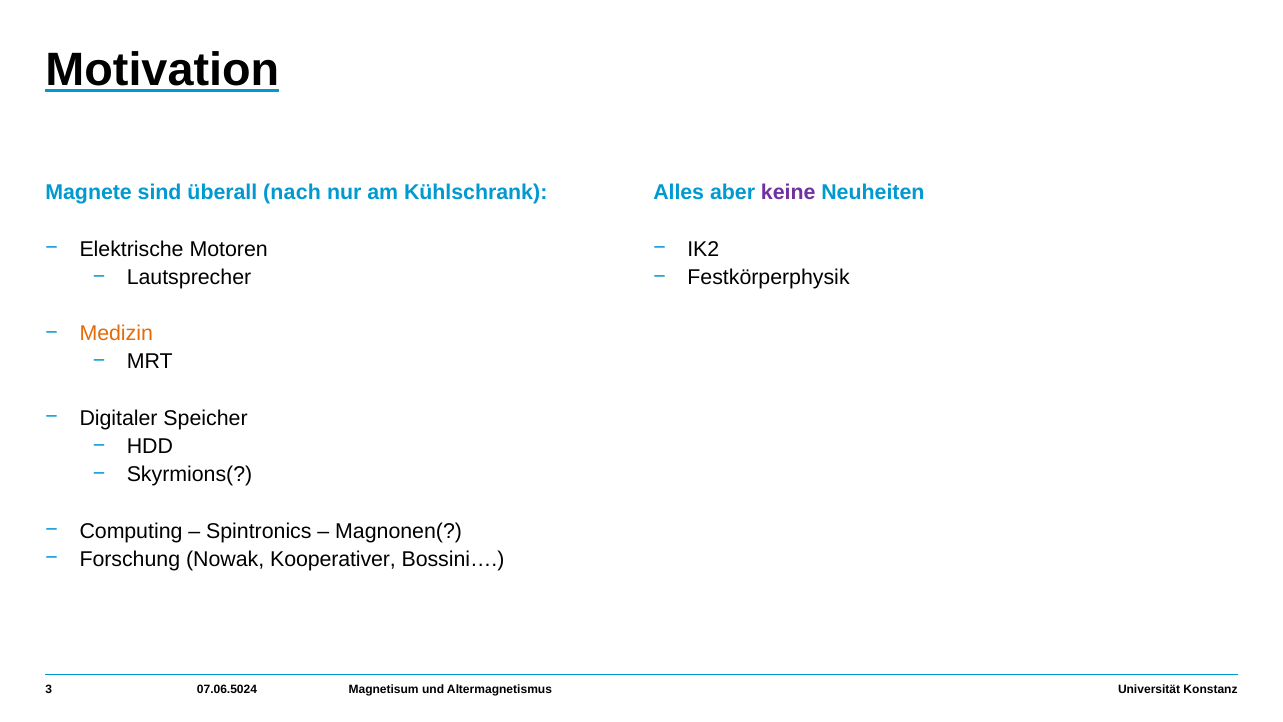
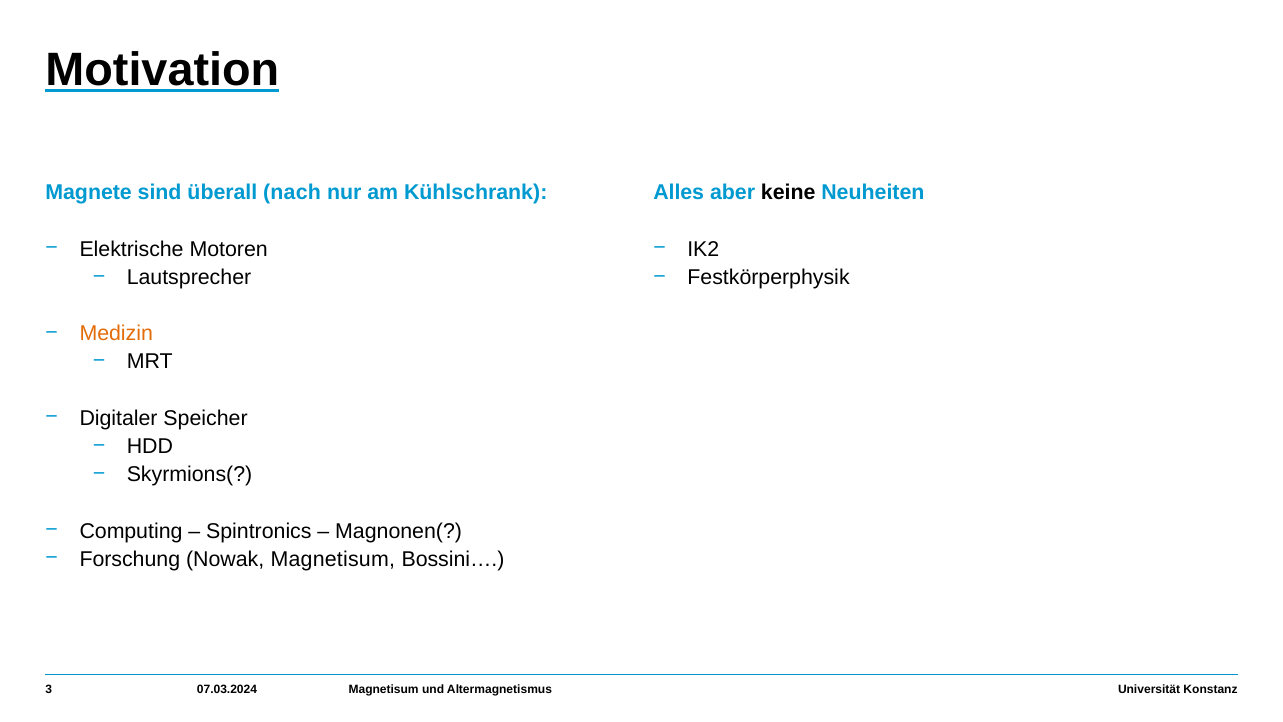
keine colour: purple -> black (788, 193)
Nowak Kooperativer: Kooperativer -> Magnetisum (333, 559)
07.06.5024: 07.06.5024 -> 07.03.2024 (227, 690)
